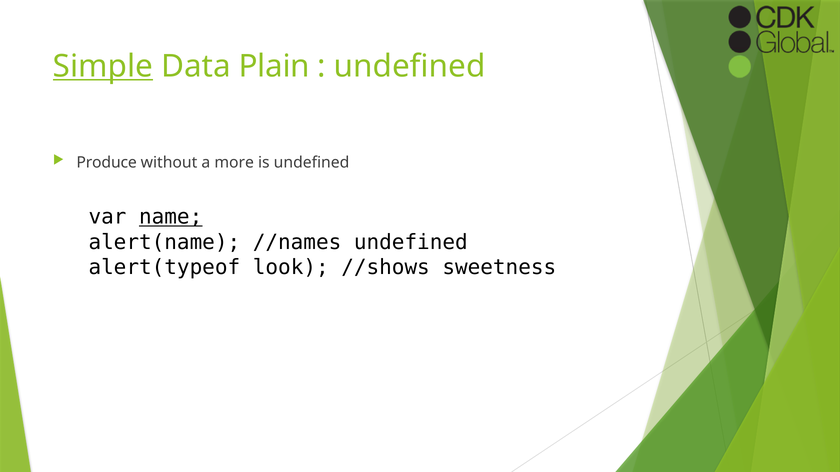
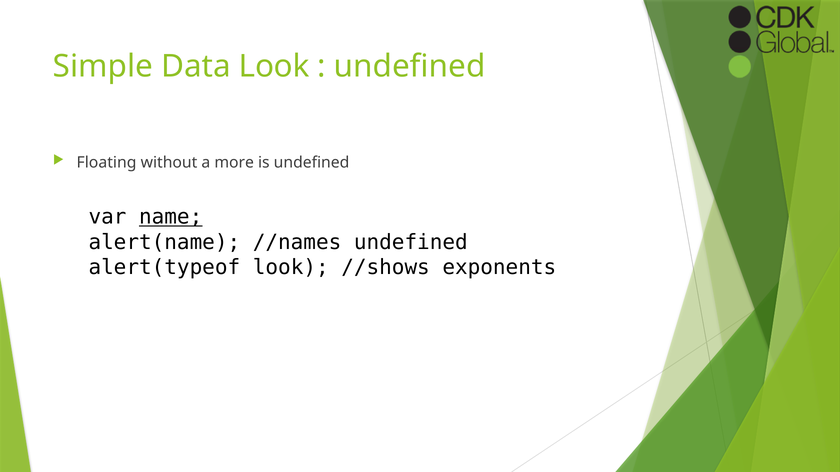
Simple underline: present -> none (103, 66)
Data Plain: Plain -> Look (274, 66)
Produce: Produce -> Floating (107, 163)
sweetness: sweetness -> exponents (499, 268)
